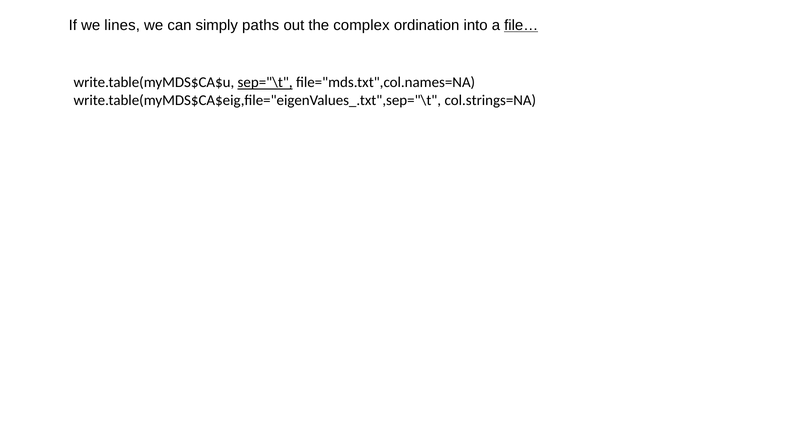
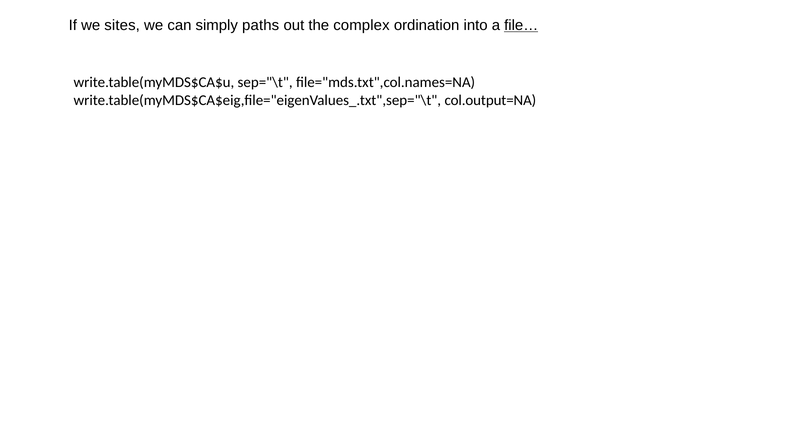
lines: lines -> sites (122, 25)
sep="\t underline: present -> none (265, 83)
col.strings=NA: col.strings=NA -> col.output=NA (490, 101)
